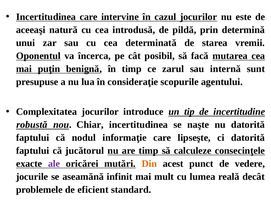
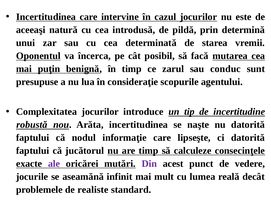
internă: internă -> conduc (226, 69)
Chiar: Chiar -> Arăta (90, 124)
Din colour: orange -> purple (149, 163)
eficient: eficient -> realiste (93, 189)
